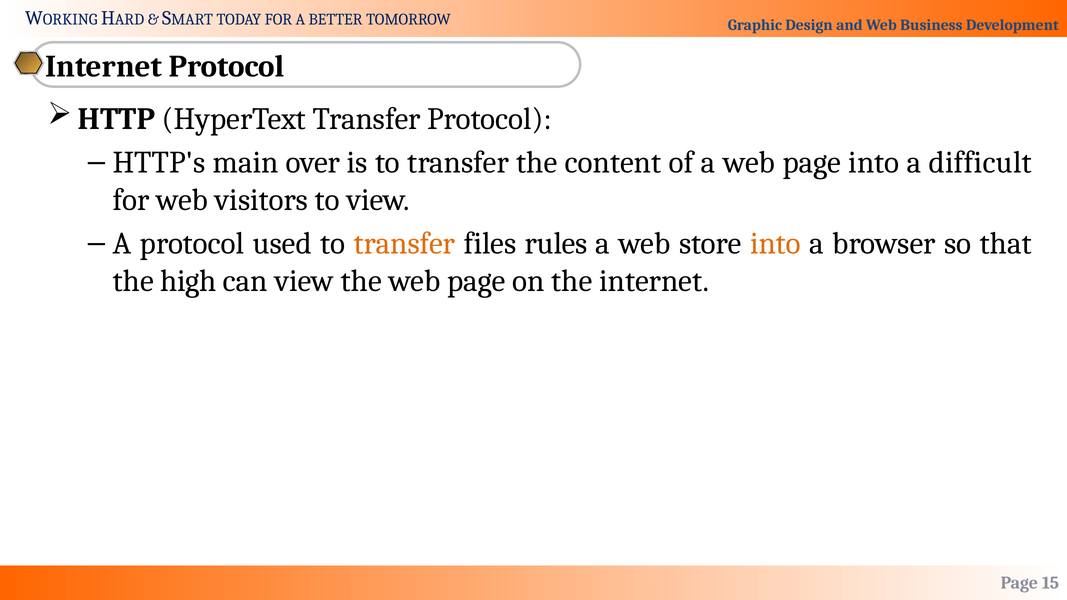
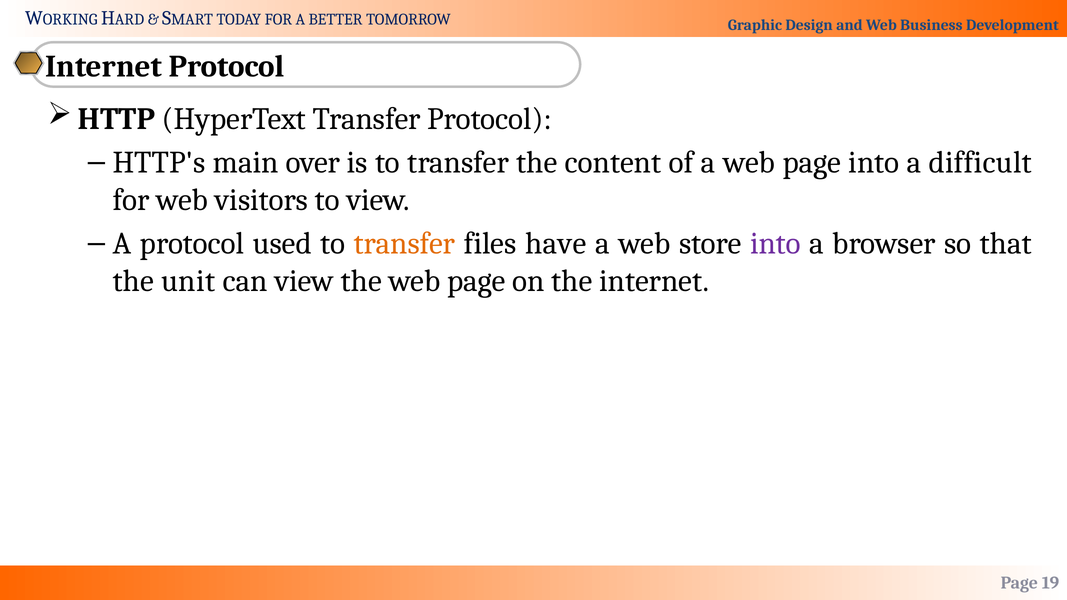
rules: rules -> have (556, 244)
into colour: orange -> purple (775, 244)
high: high -> unit (188, 281)
15: 15 -> 19 (1050, 583)
